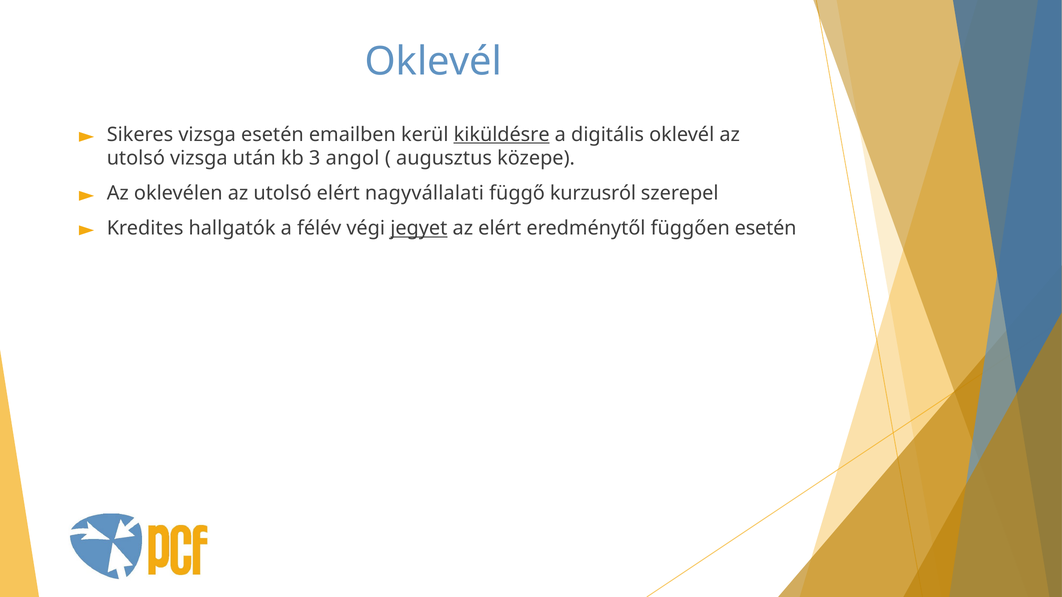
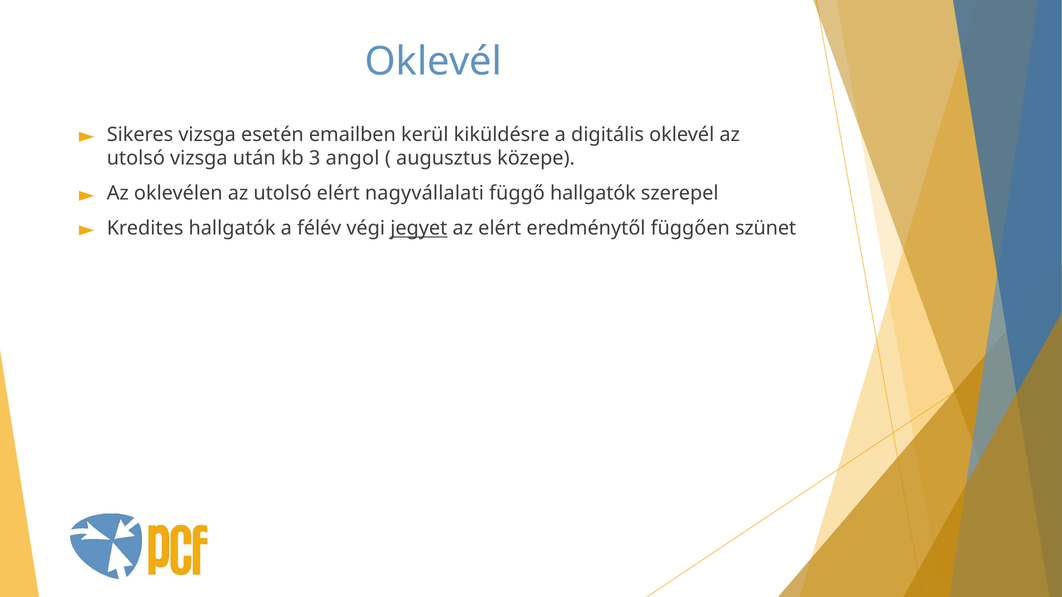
kiküldésre underline: present -> none (502, 135)
függő kurzusról: kurzusról -> hallgatók (593, 193)
függően esetén: esetén -> szünet (766, 228)
